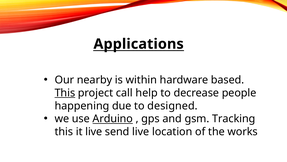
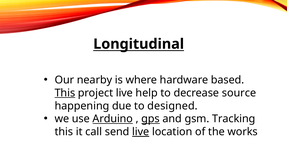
Applications: Applications -> Longitudinal (139, 44)
within: within -> where (141, 80)
project call: call -> live (124, 93)
people: people -> source (239, 93)
gps underline: none -> present (151, 118)
it live: live -> call (94, 131)
live underline: none -> present (141, 131)
